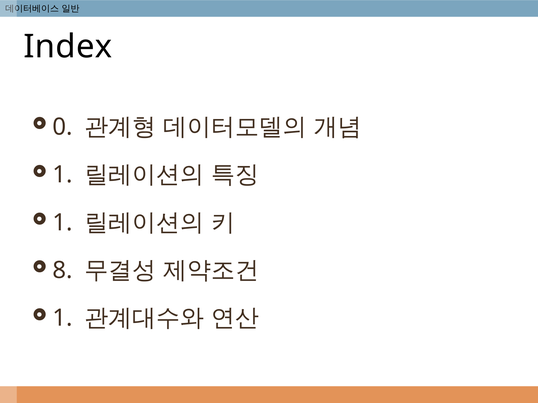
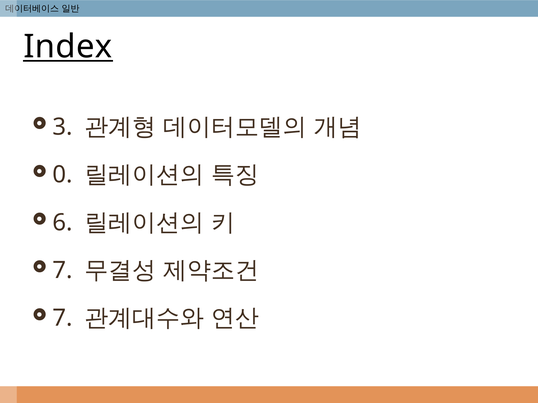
Index underline: none -> present (68, 47)
0: 0 -> 3 (62, 127)
1: 1 -> 0 (62, 175)
1: 1 -> 6 (62, 223)
8: 8 -> 7 (62, 271)
1: 1 -> 7 (62, 318)
